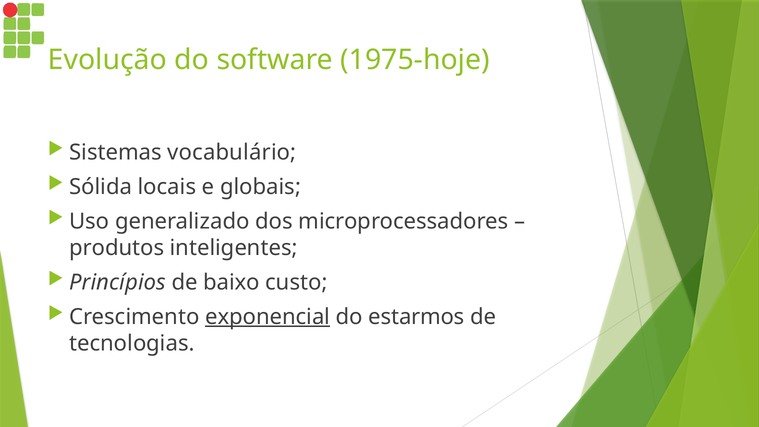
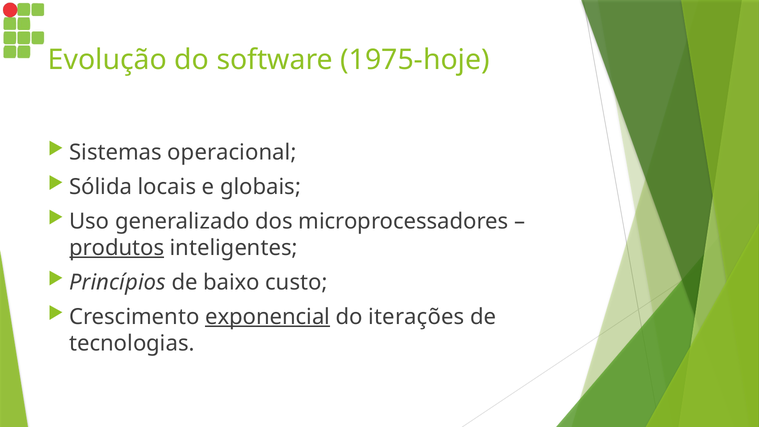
vocabulário: vocabulário -> operacional (232, 152)
produtos underline: none -> present (117, 248)
estarmos: estarmos -> iterações (416, 317)
